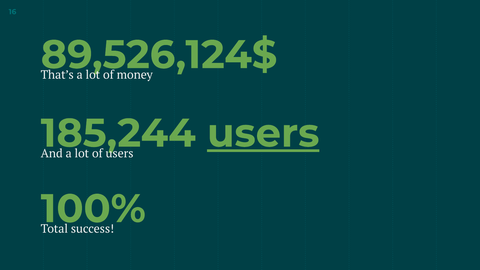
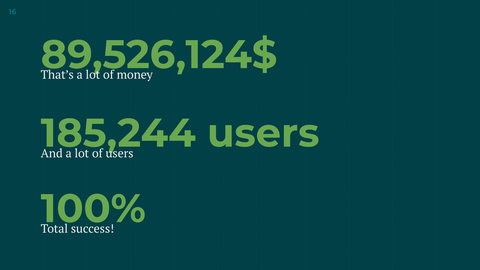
users underline: present -> none (263, 133)
